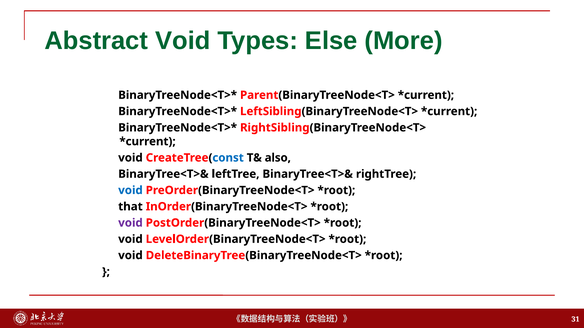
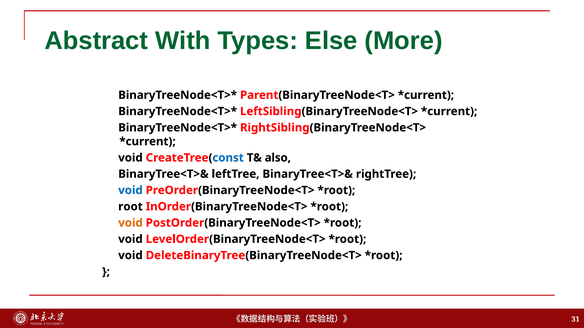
Abstract Void: Void -> With (183, 41)
that: that -> root (130, 207)
void colour: purple -> orange (130, 223)
